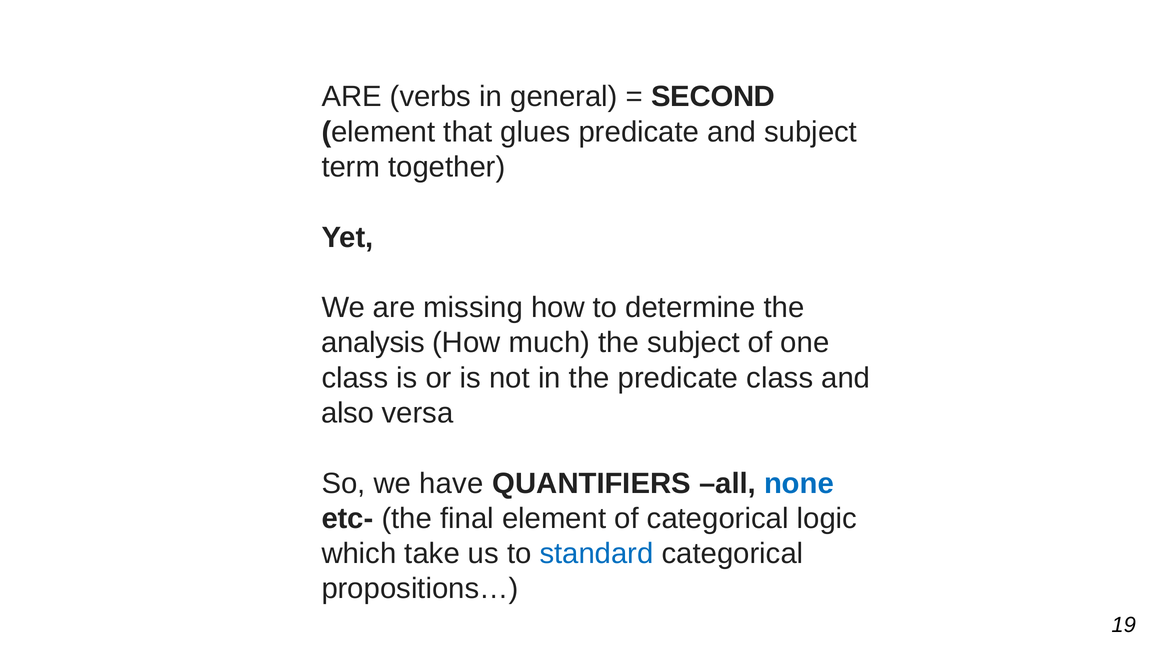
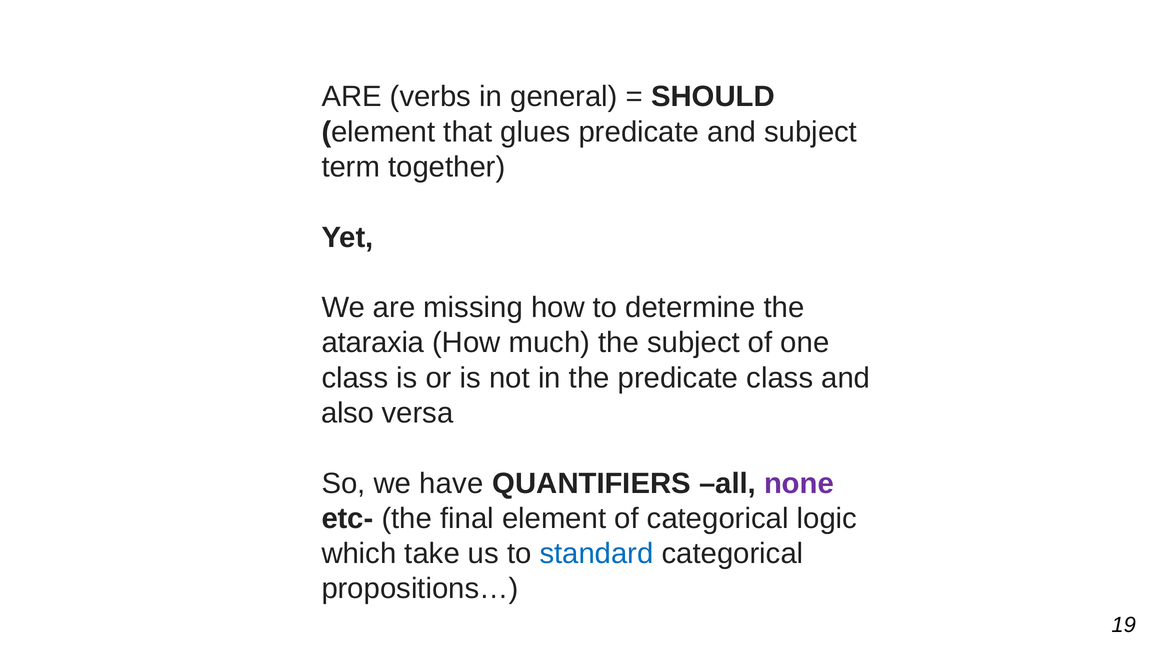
SECOND: SECOND -> SHOULD (713, 97)
analysis: analysis -> ataraxia (373, 343)
none colour: blue -> purple (799, 484)
